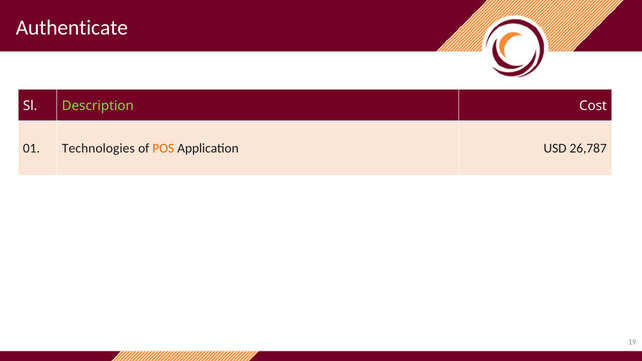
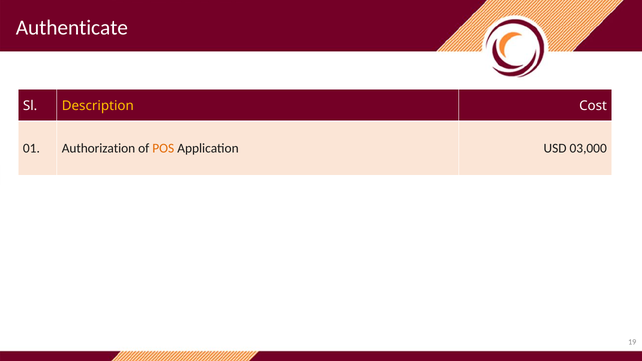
Description colour: light green -> yellow (98, 106)
Technologies: Technologies -> Authorization (98, 148)
26,787: 26,787 -> 03,000 (588, 148)
